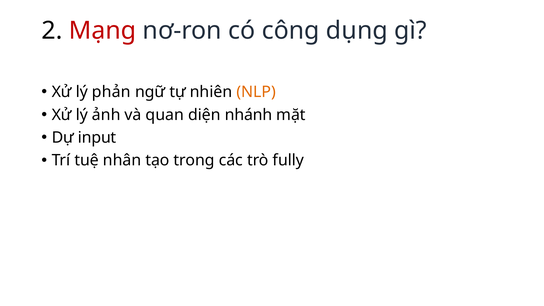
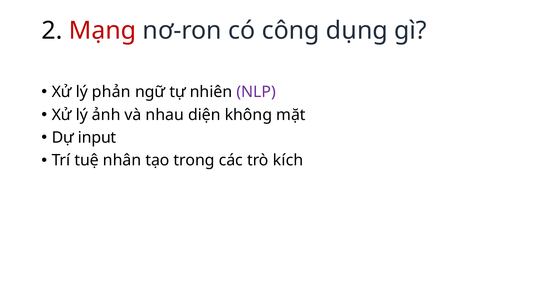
NLP colour: orange -> purple (256, 92)
quan: quan -> nhau (165, 115)
nhánh: nhánh -> không (248, 115)
fully: fully -> kích (288, 160)
